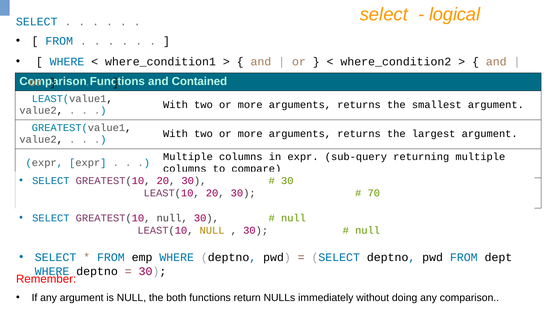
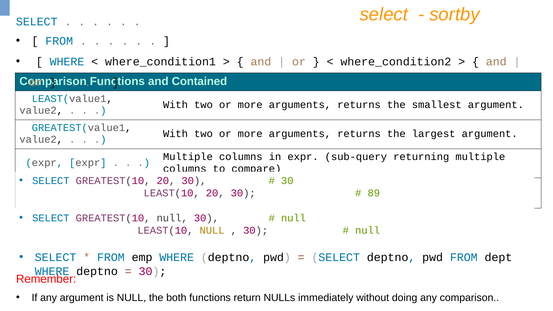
logical: logical -> sortby (454, 14)
70: 70 -> 89 (374, 193)
